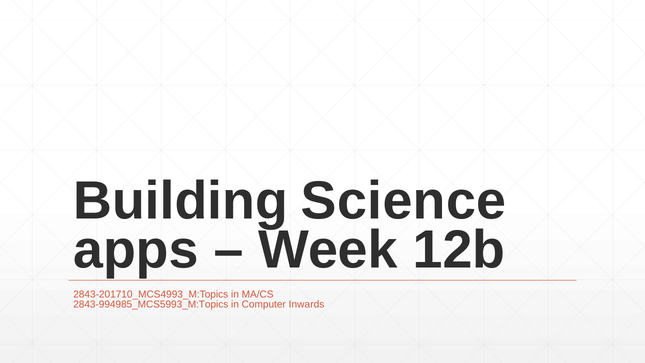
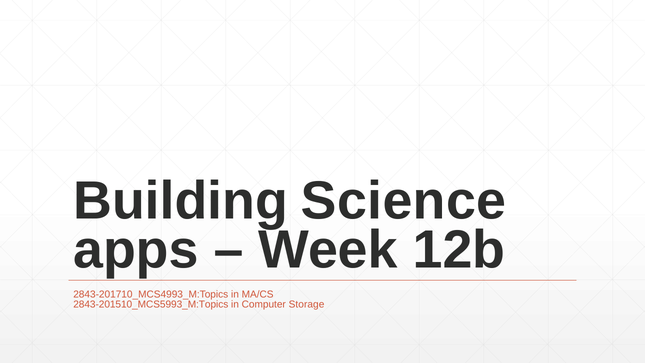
2843-994985_MCS5993_M:Topics: 2843-994985_MCS5993_M:Topics -> 2843-201510_MCS5993_M:Topics (151, 304)
Inwards: Inwards -> Storage (307, 304)
